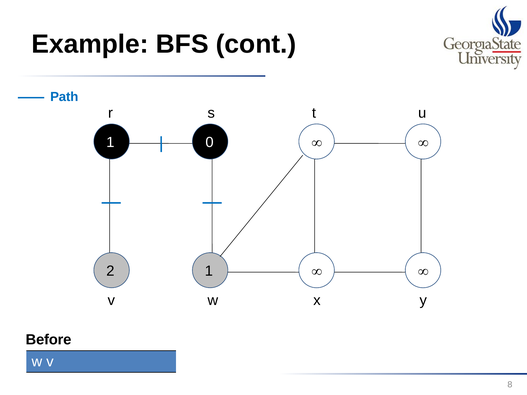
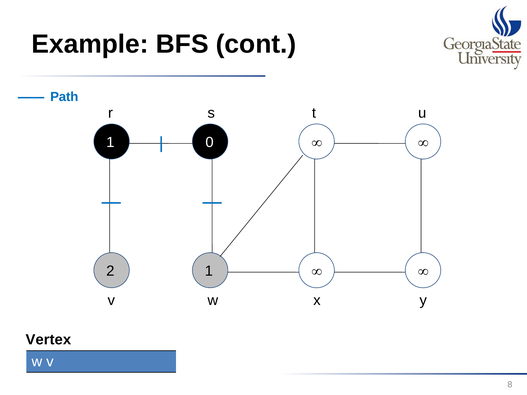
Before: Before -> Vertex (48, 340)
